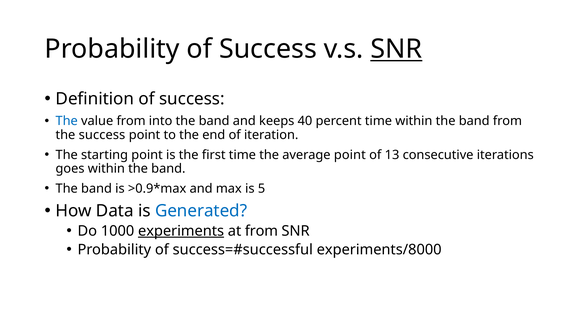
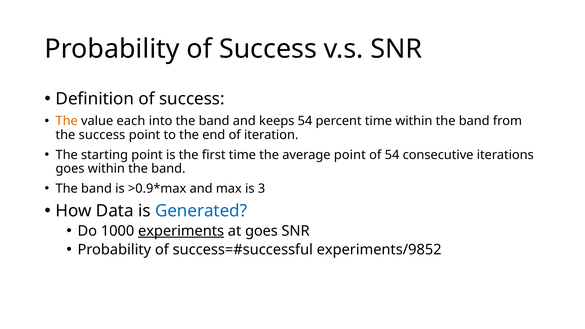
SNR underline: present -> none (396, 49)
The colour: blue -> orange (67, 121)
value from: from -> each (131, 121)
keeps 40: 40 -> 54 (305, 121)
of 13: 13 -> 54 (392, 155)
5: 5 -> 3 (262, 189)
at from: from -> goes (261, 231)
experiments/8000: experiments/8000 -> experiments/9852 (379, 250)
